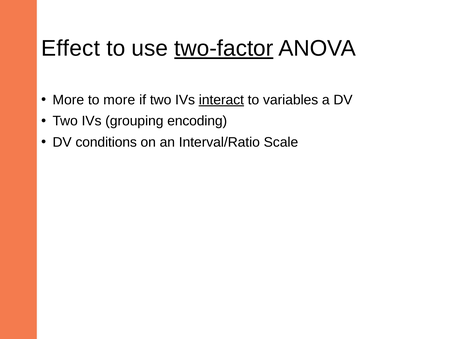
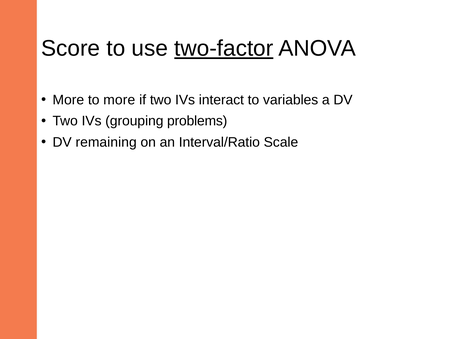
Effect: Effect -> Score (71, 48)
interact underline: present -> none (221, 100)
encoding: encoding -> problems (197, 121)
conditions: conditions -> remaining (106, 142)
